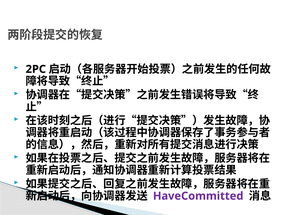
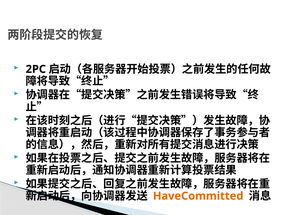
HaveCommitted colour: purple -> orange (198, 196)
